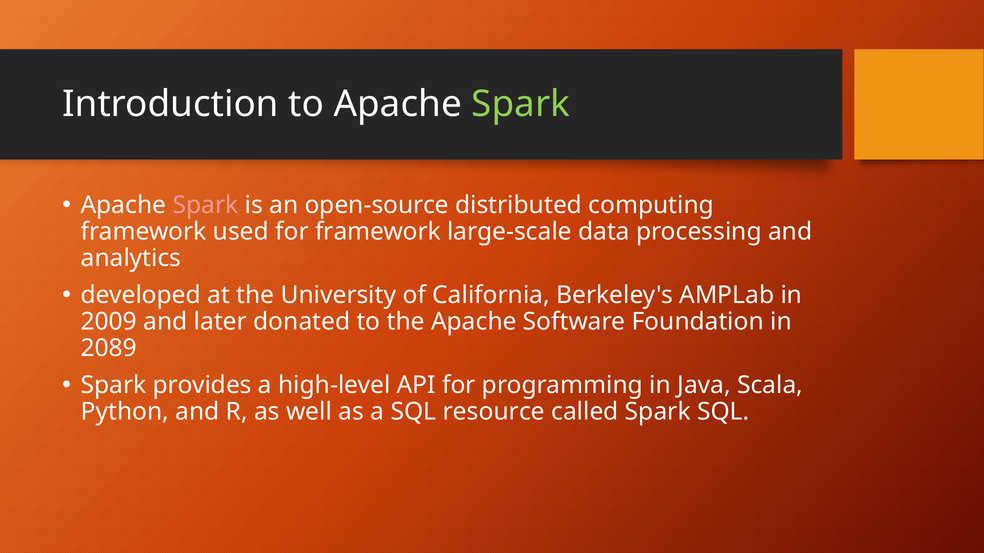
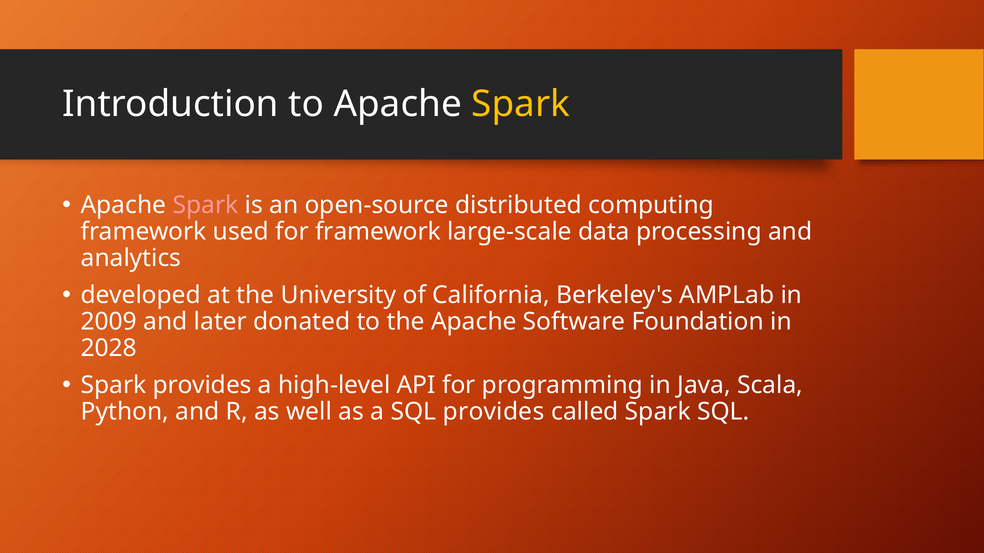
Spark colour: light green -> yellow (521, 104)
2089: 2089 -> 2028 (109, 348)
SQL resource: resource -> provides (494, 412)
